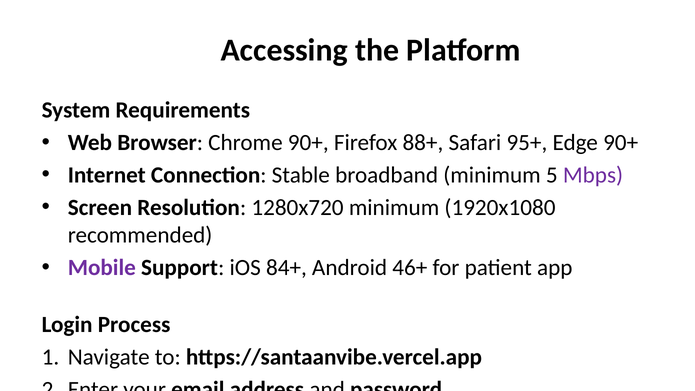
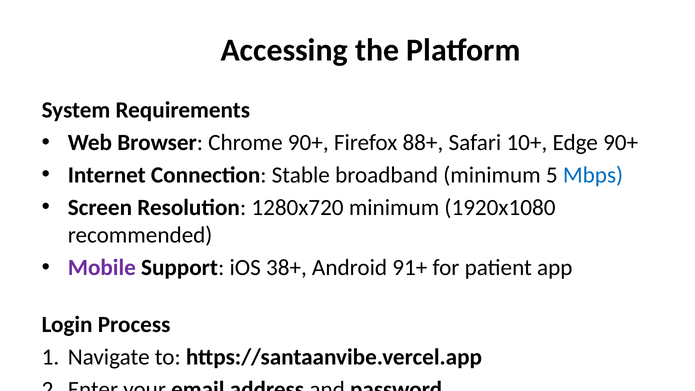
95+: 95+ -> 10+ (527, 143)
Mbps colour: purple -> blue (593, 175)
84+: 84+ -> 38+ (286, 268)
46+: 46+ -> 91+ (410, 268)
